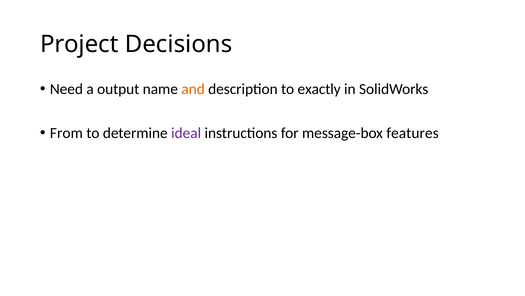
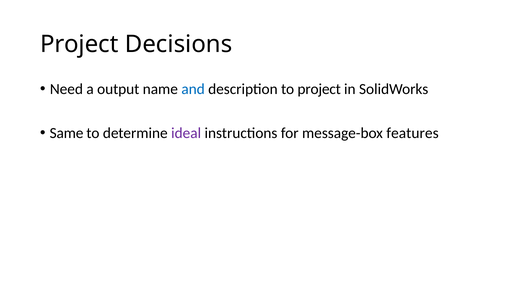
and colour: orange -> blue (193, 89)
to exactly: exactly -> project (319, 89)
From: From -> Same (67, 133)
